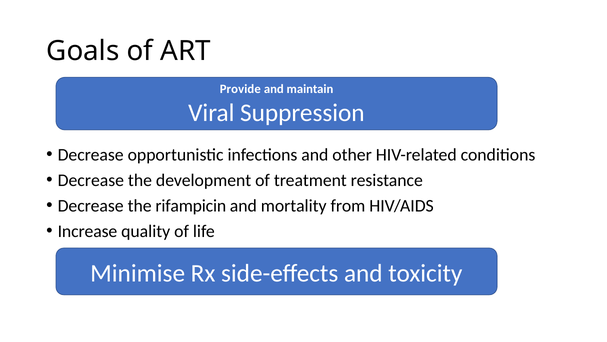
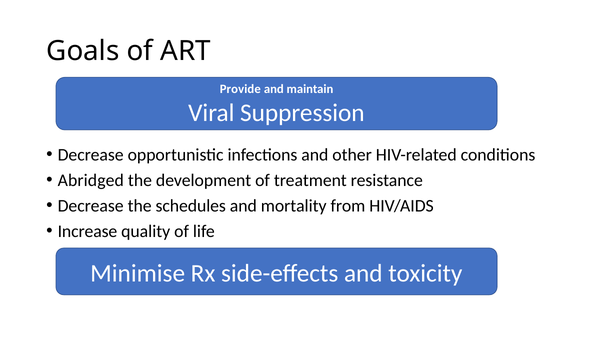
Decrease: Decrease -> Abridged (91, 180)
rifampicin: rifampicin -> schedules (191, 205)
